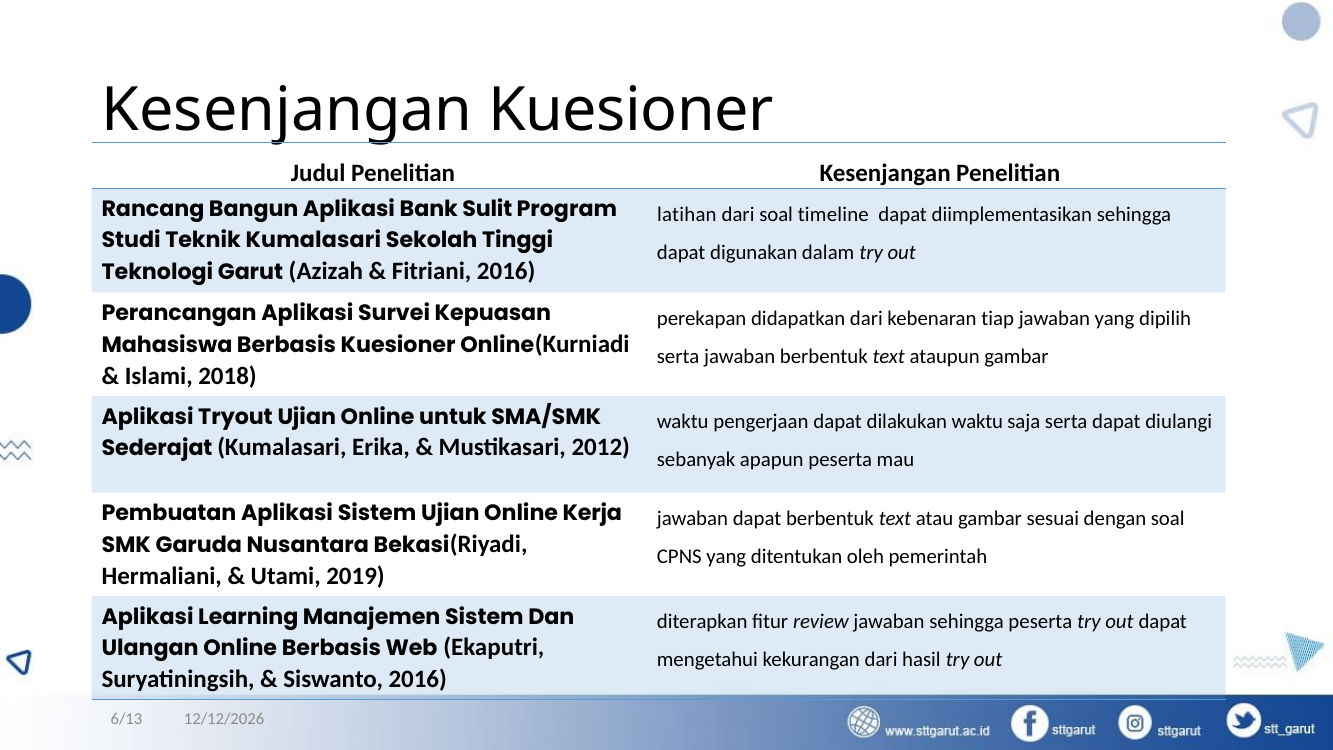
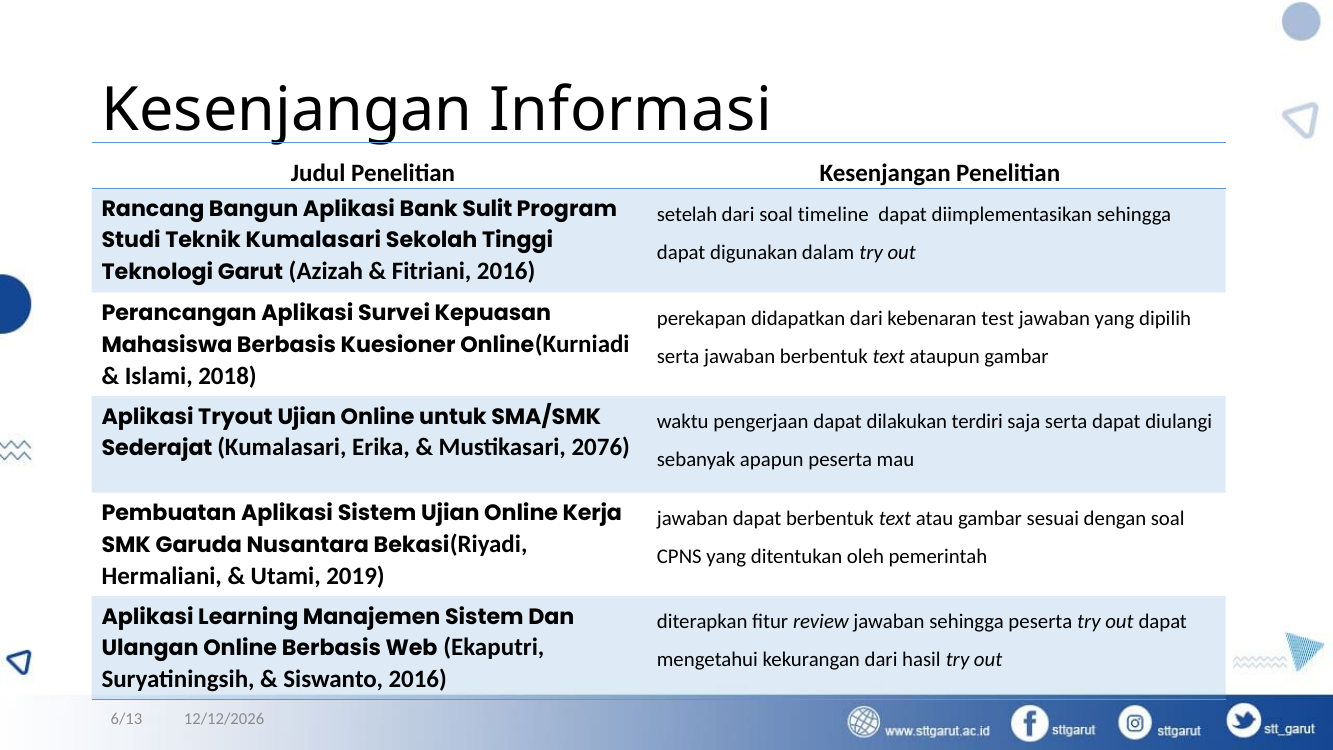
Kesenjangan Kuesioner: Kuesioner -> Informasi (631, 111)
latihan: latihan -> setelah (687, 214)
tiap: tiap -> test (998, 318)
dilakukan waktu: waktu -> terdiri (977, 421)
2012: 2012 -> 2076 (601, 448)
